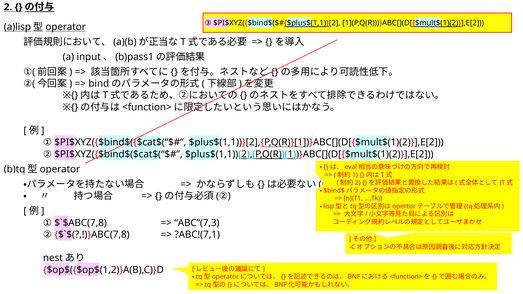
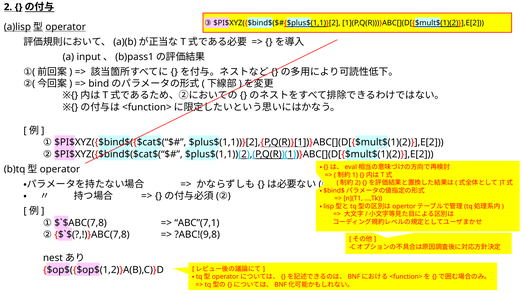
ABC”(7,3: ABC”(7,3 -> ABC”(7,1 (197, 223)
?ABC!(7,1: ?ABC!(7,1 -> ?ABC!(9,8 (197, 235)
